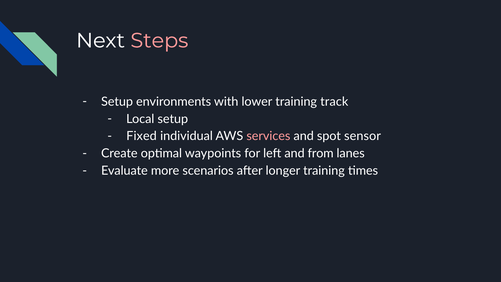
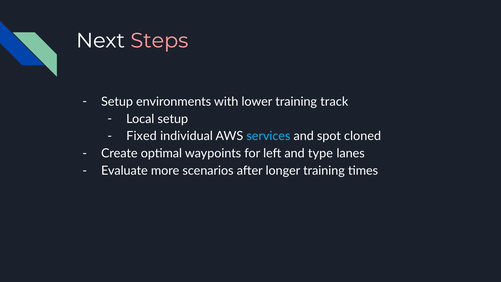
services colour: pink -> light blue (268, 136)
sensor: sensor -> cloned (363, 136)
from: from -> type (320, 153)
